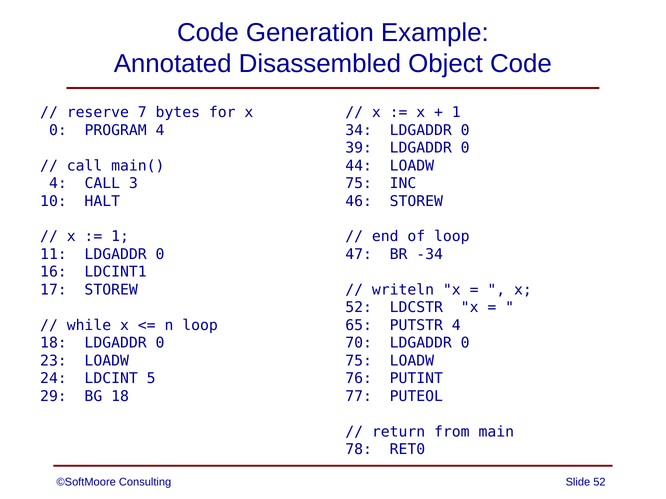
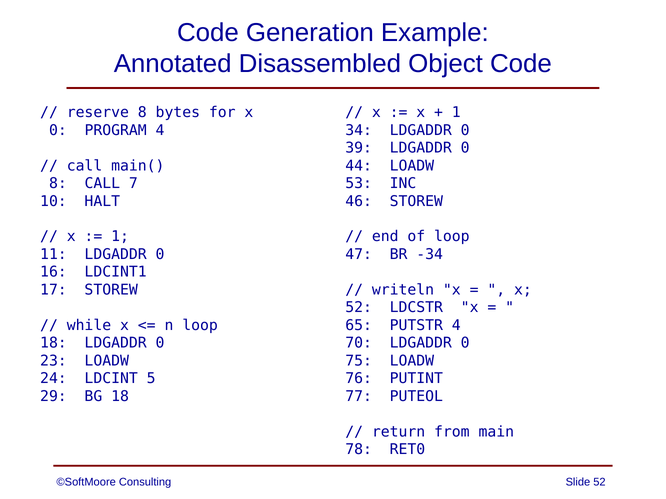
reserve 7: 7 -> 8 (142, 113)
4: 4 -> 8 (58, 184)
3: 3 -> 7 (133, 184)
75: 75 -> 53 (359, 184)
